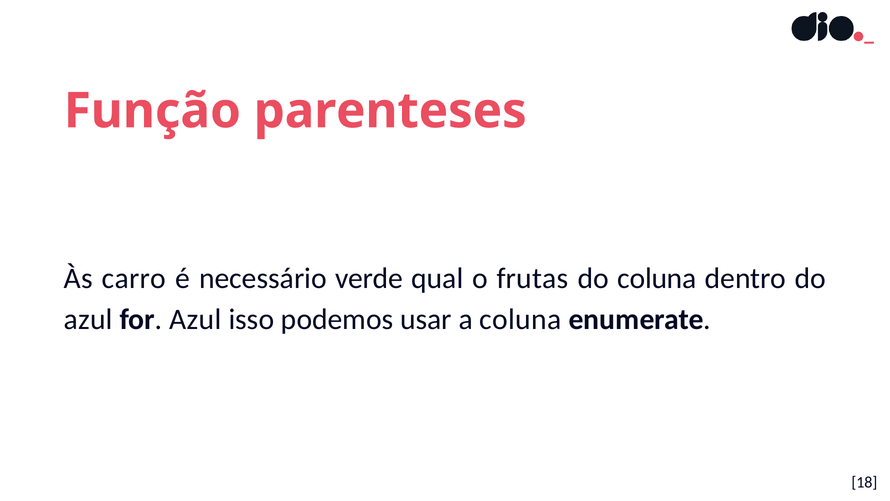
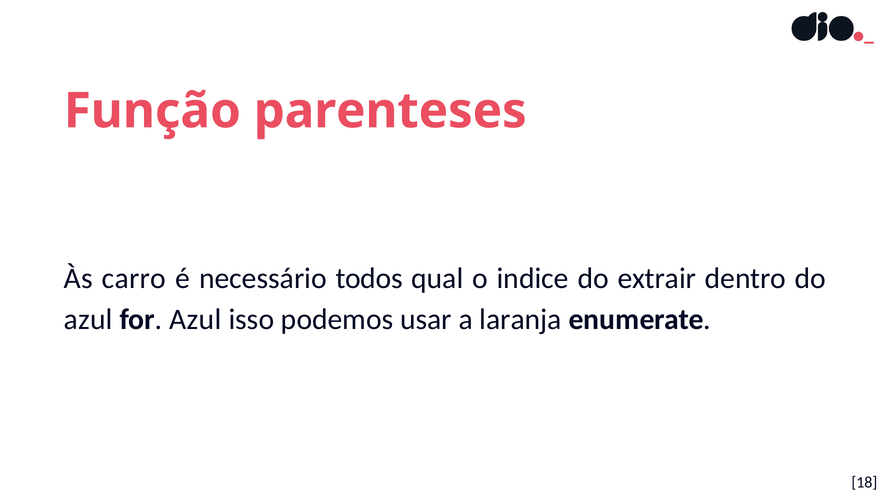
verde: verde -> todos (369, 278)
frutas: frutas -> indice (533, 278)
do coluna: coluna -> extrair (657, 278)
a coluna: coluna -> laranja (521, 319)
